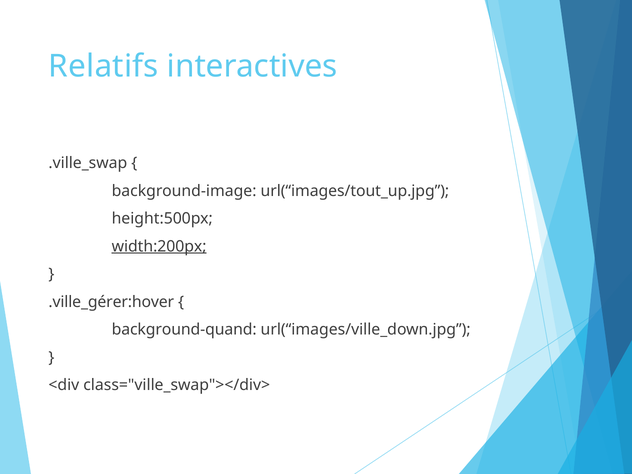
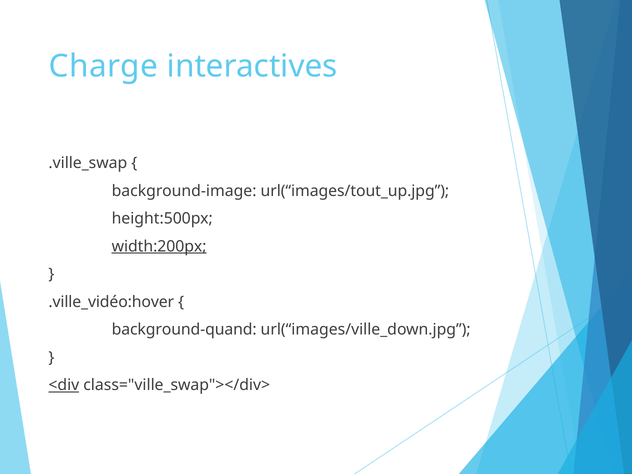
Relatifs: Relatifs -> Charge (103, 66)
.ville_gérer:hover: .ville_gérer:hover -> .ville_vidéo:hover (111, 302)
<div underline: none -> present (64, 385)
